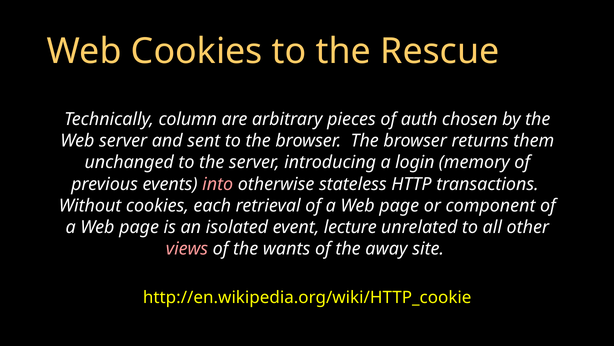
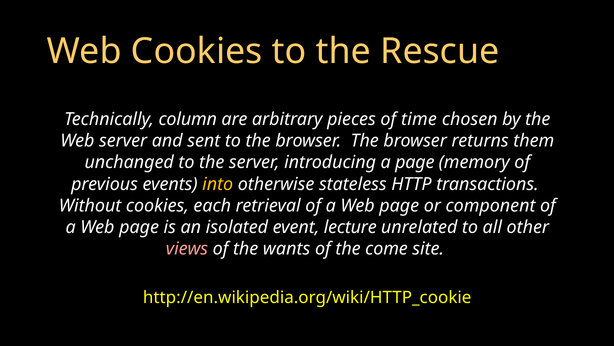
auth: auth -> time (419, 119)
a login: login -> page (415, 162)
into colour: pink -> yellow (218, 184)
away: away -> come (387, 248)
